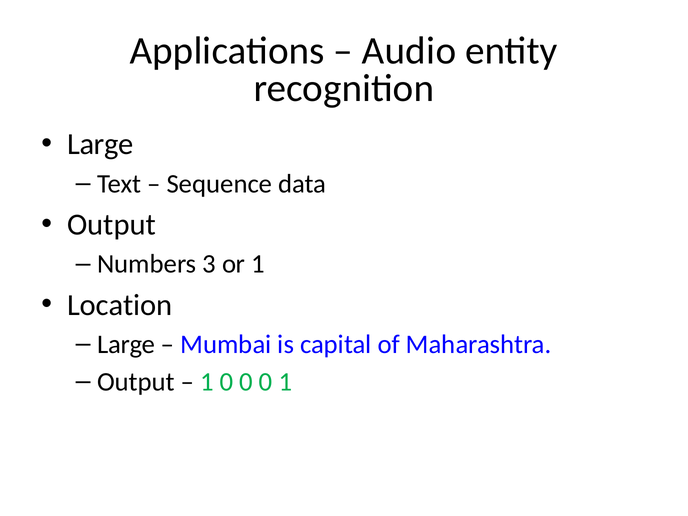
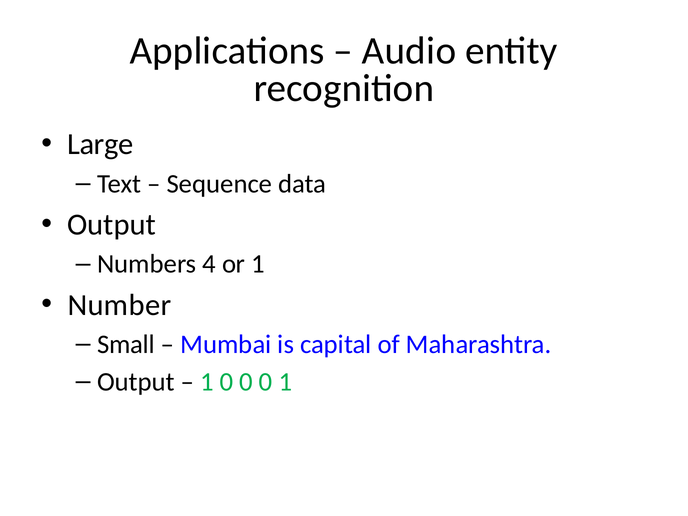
3: 3 -> 4 (209, 264)
Location: Location -> Number (119, 305)
Large: Large -> Small (126, 344)
